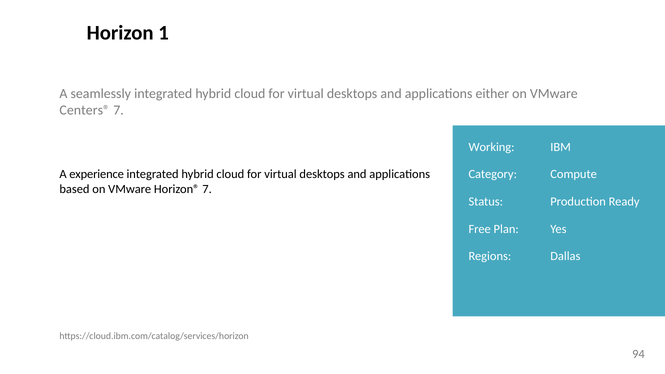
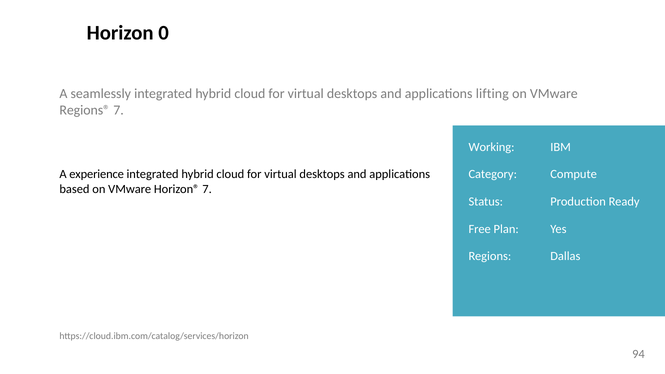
1: 1 -> 0 (164, 33)
either: either -> lifting (492, 94)
Centers®: Centers® -> Regions® (85, 110)
